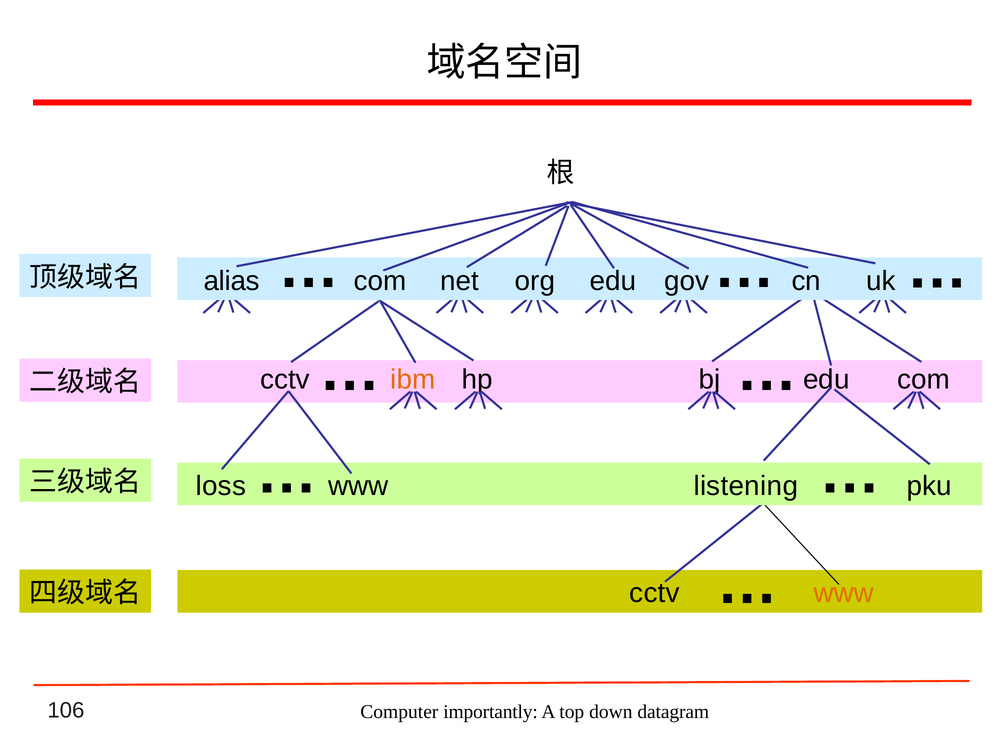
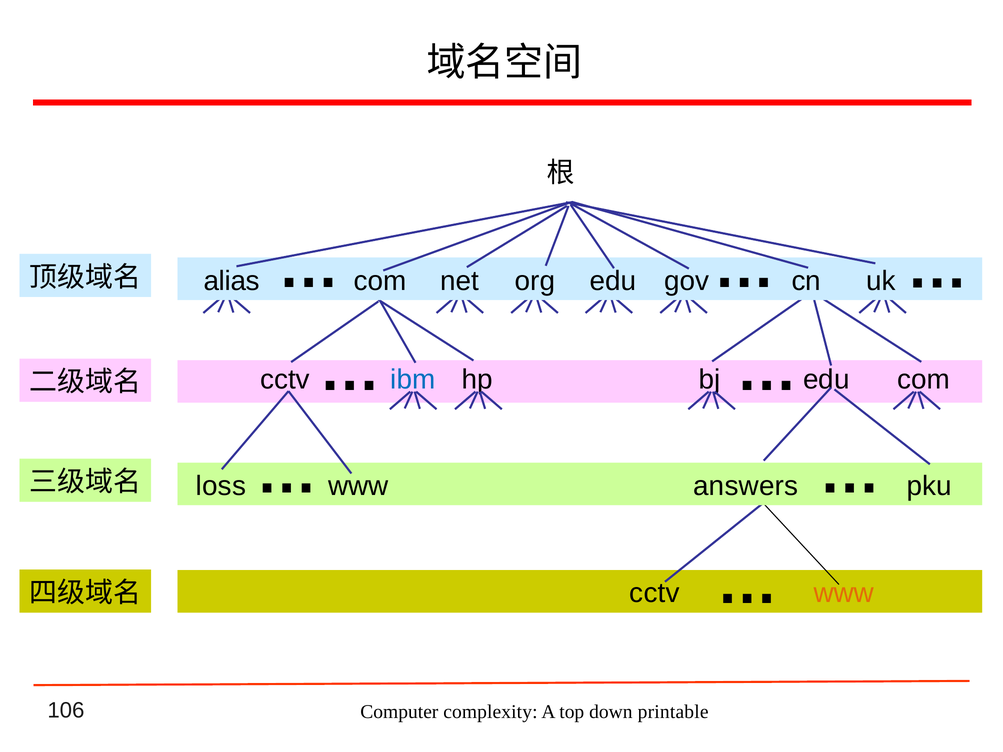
ibm colour: orange -> blue (413, 380)
listening: listening -> answers (746, 486)
importantly: importantly -> complexity (490, 712)
datagram: datagram -> printable (673, 712)
